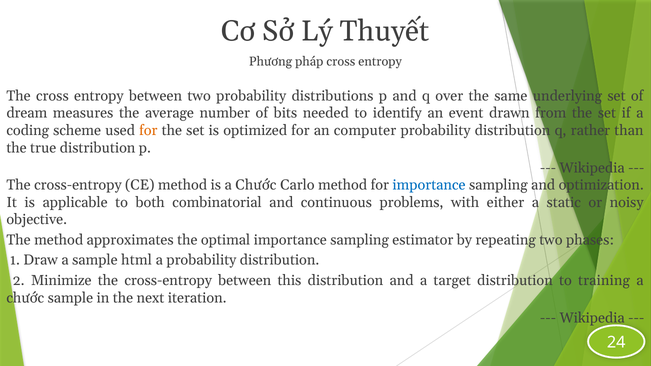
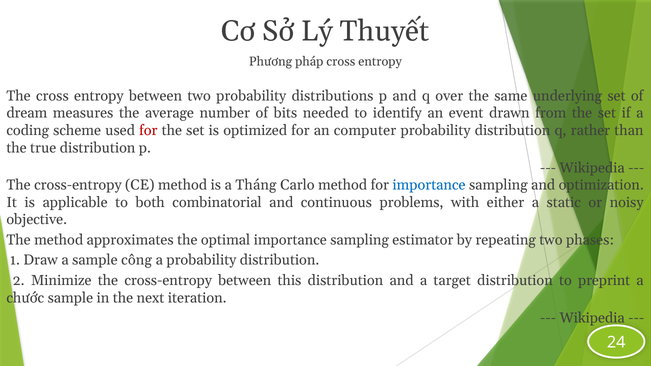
for colour: orange -> red (148, 131)
is a Chước: Chước -> Tháng (256, 185)
html: html -> công (137, 260)
training: training -> preprint (604, 281)
